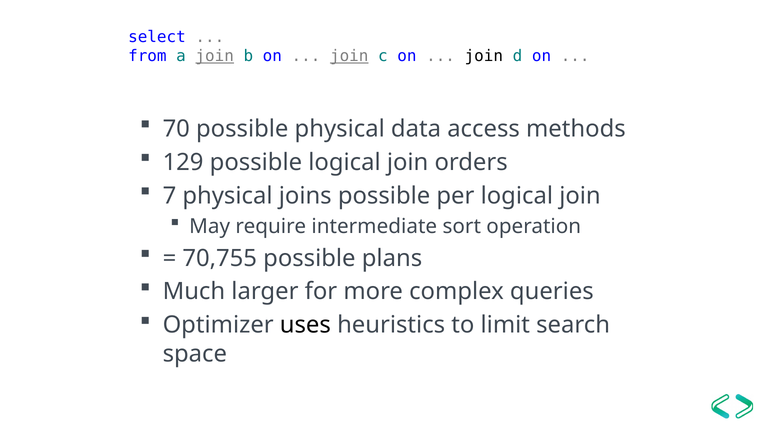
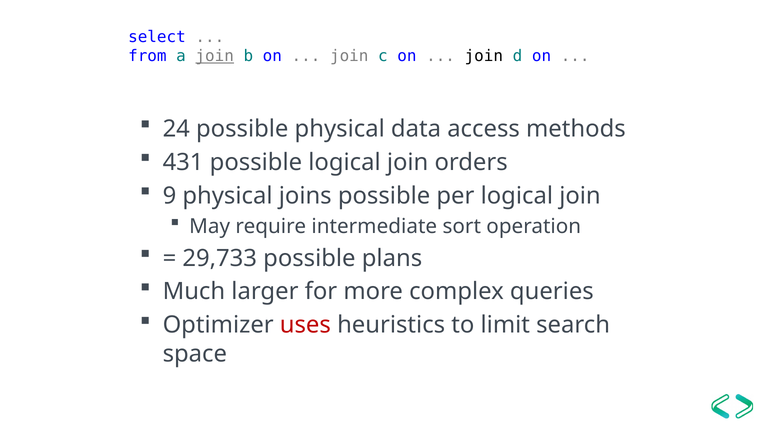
join underline: present -> none (349, 56)
70: 70 -> 24 (176, 129)
129: 129 -> 431 (183, 162)
7: 7 -> 9 (169, 196)
70,755: 70,755 -> 29,733 (220, 258)
uses colour: black -> red (305, 325)
